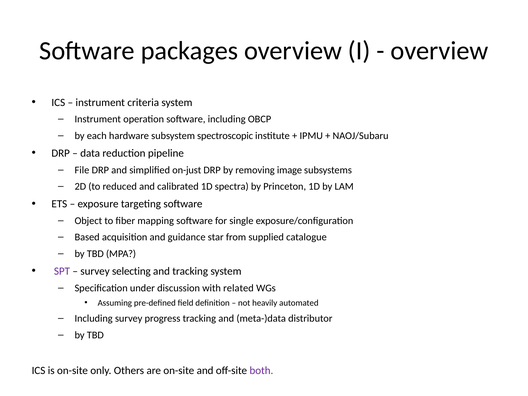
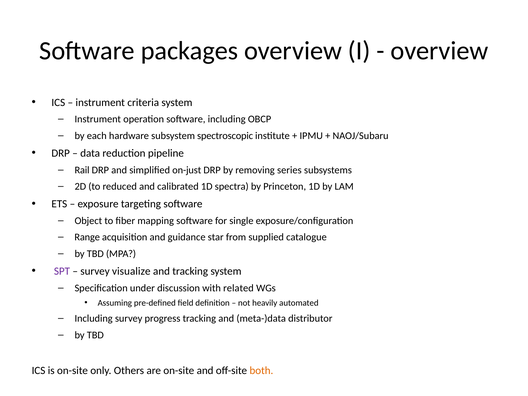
File: File -> Rail (82, 170)
image: image -> series (289, 170)
Based: Based -> Range (87, 237)
selecting: selecting -> visualize (131, 271)
both colour: purple -> orange (261, 370)
